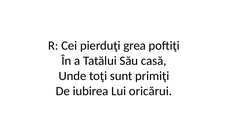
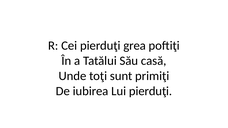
Lui oricărui: oricărui -> pierduţi (151, 91)
